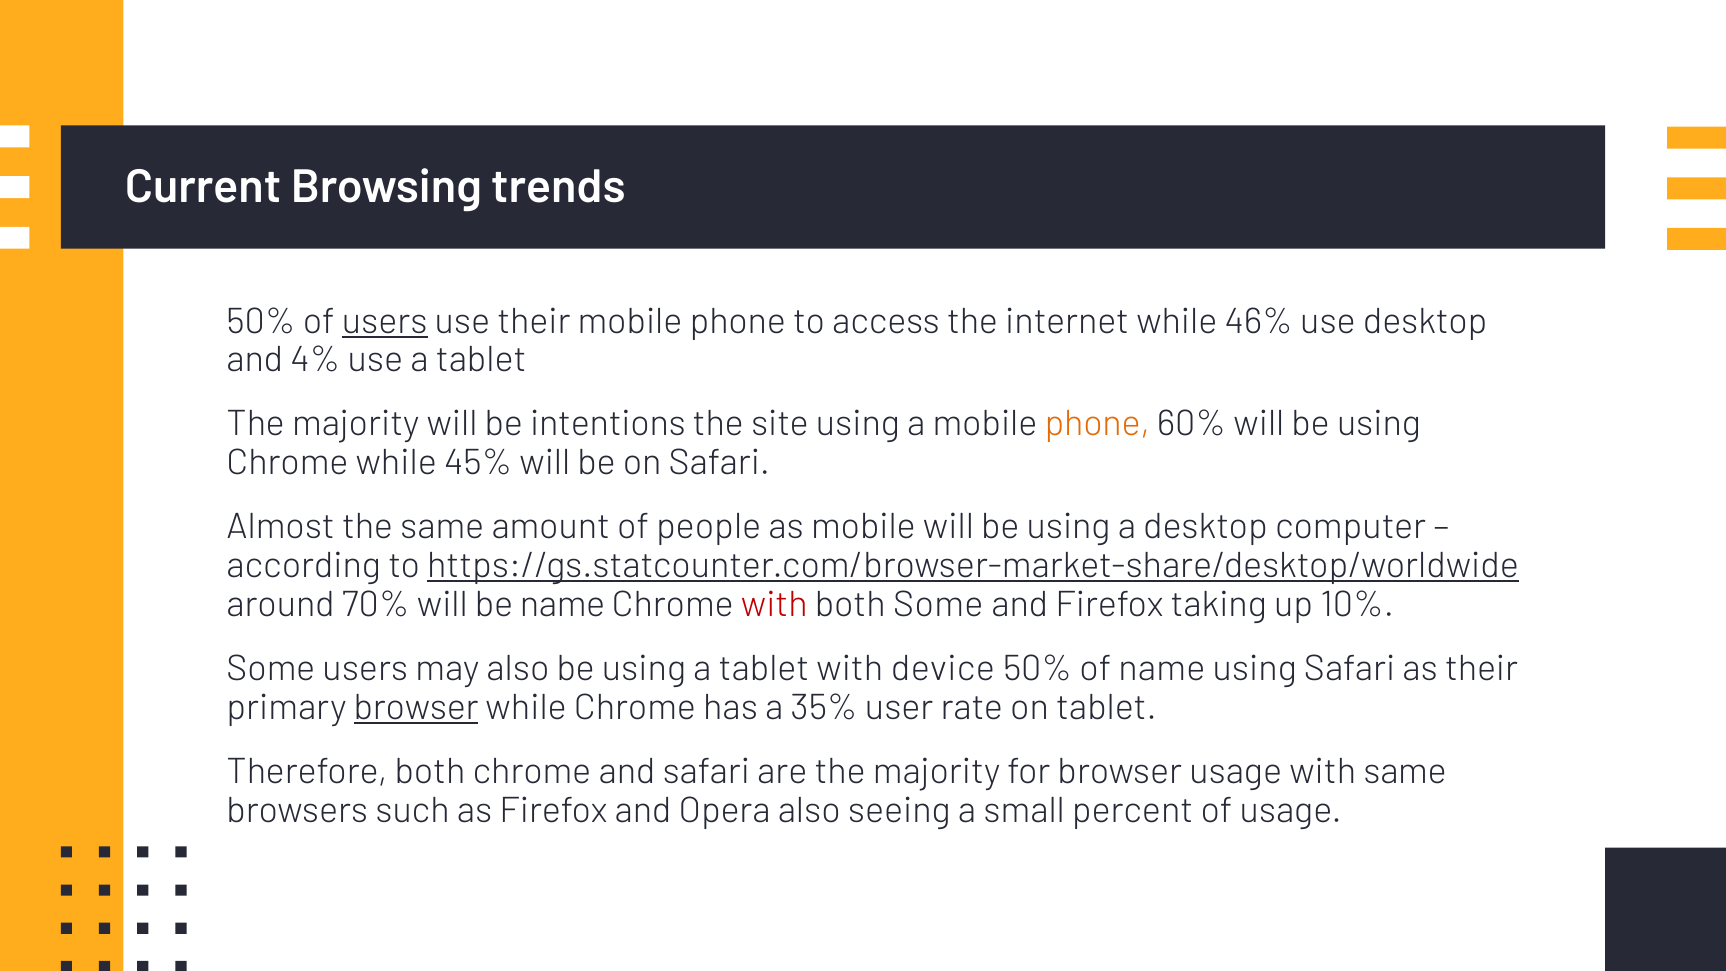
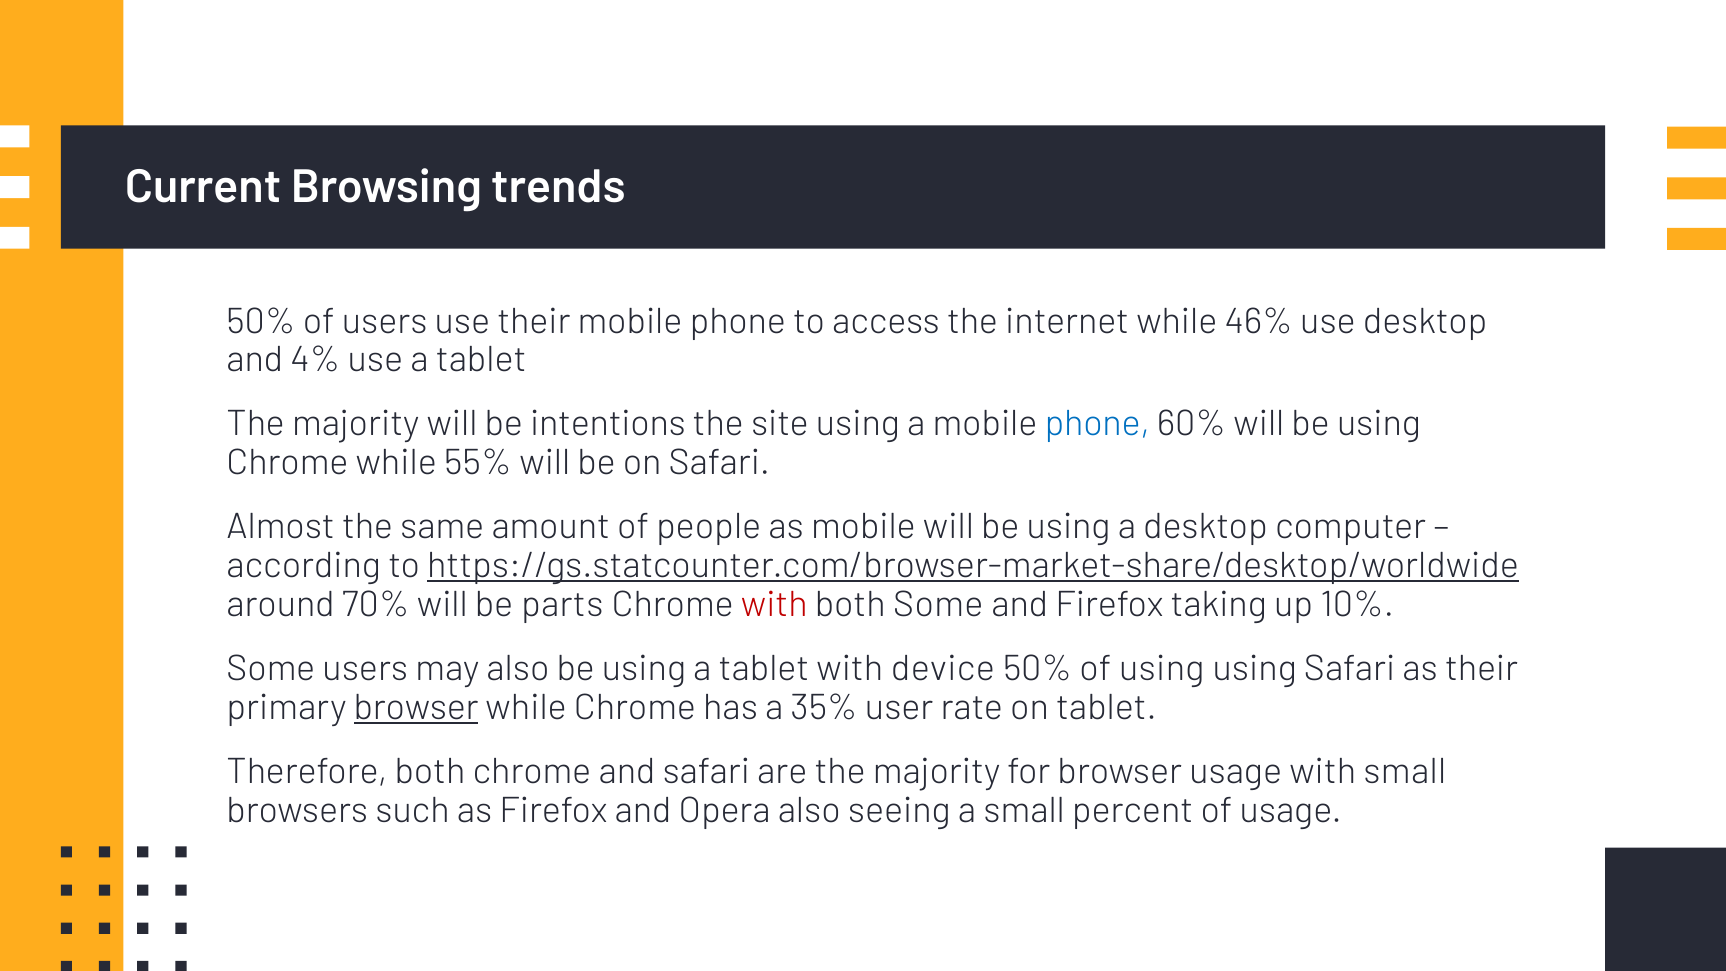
users underline: present -> none (385, 321)
phone colour: orange -> blue (1097, 424)
45%: 45% -> 55% (478, 463)
be name: name -> parts (562, 605)
of name: name -> using (1162, 669)
with same: same -> small (1405, 771)
